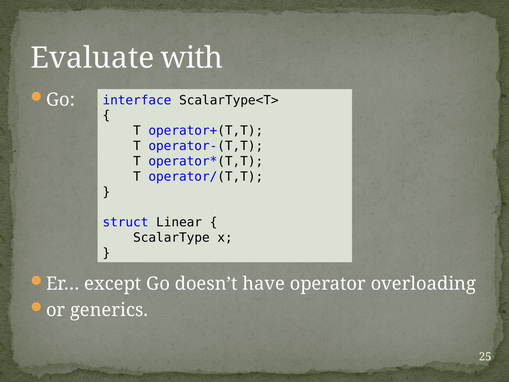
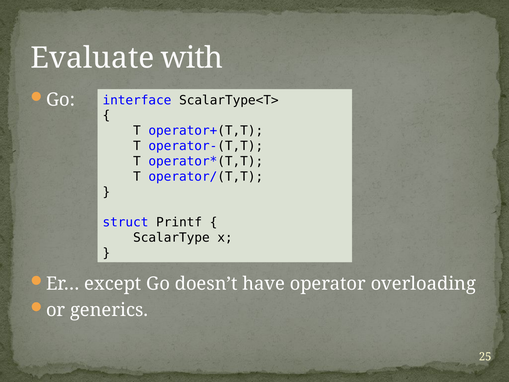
Linear: Linear -> Printf (179, 222)
